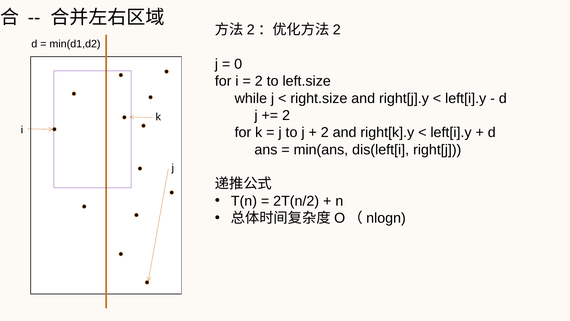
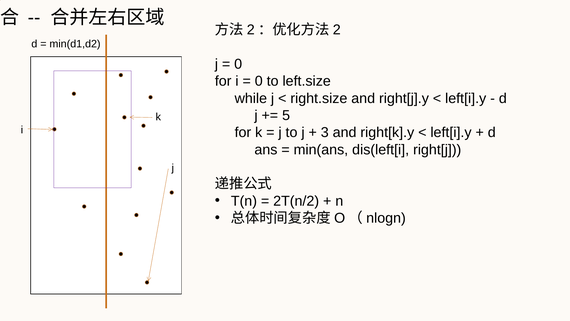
2: 2 -> 0 (259, 81)
2: 2 -> 5 (286, 115)
2: 2 -> 3 (325, 132)
